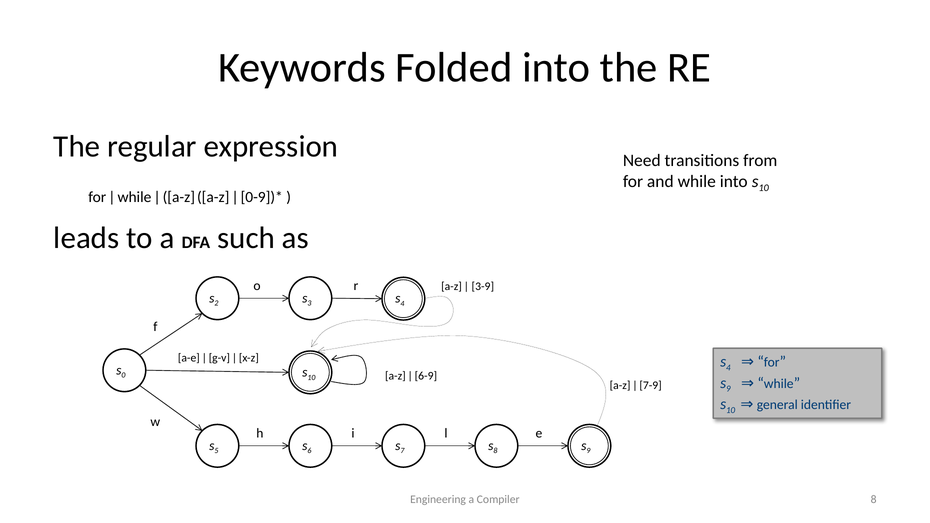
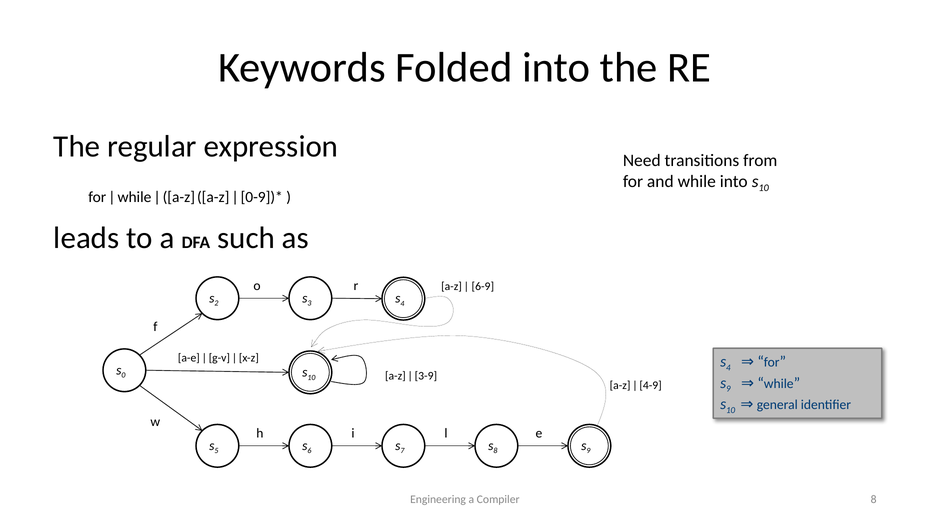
3-9: 3-9 -> 6-9 (483, 287)
6-9: 6-9 -> 3-9 (426, 376)
7-9: 7-9 -> 4-9 (651, 385)
